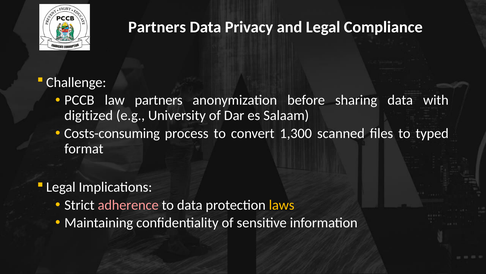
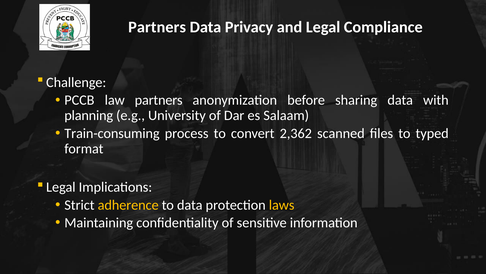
digitized: digitized -> planning (89, 115)
Costs-consuming: Costs-consuming -> Train-consuming (112, 133)
1,300: 1,300 -> 2,362 (296, 133)
adherence colour: pink -> yellow (128, 205)
